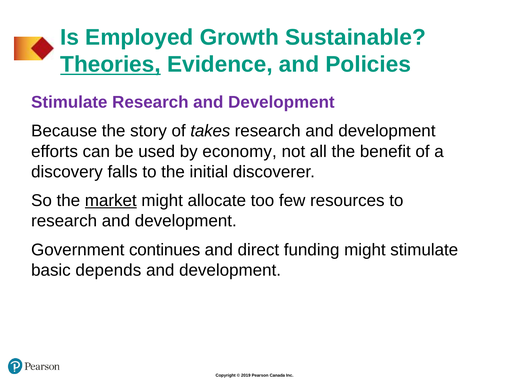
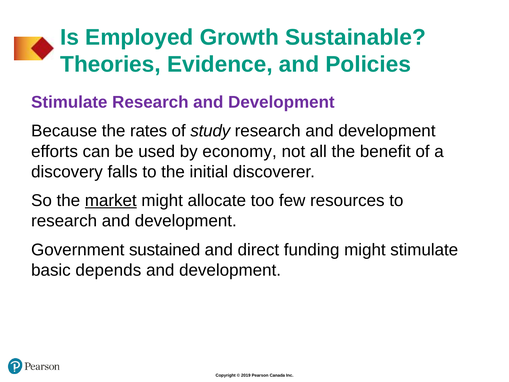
Theories underline: present -> none (110, 64)
story: story -> rates (149, 131)
takes: takes -> study (210, 131)
continues: continues -> sustained (165, 250)
